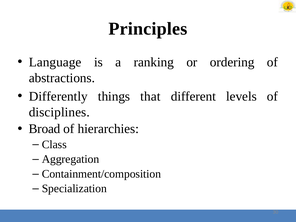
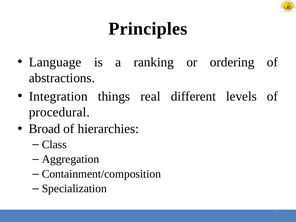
Differently: Differently -> Integration (58, 96)
that: that -> real (150, 96)
disciplines: disciplines -> procedural (59, 112)
